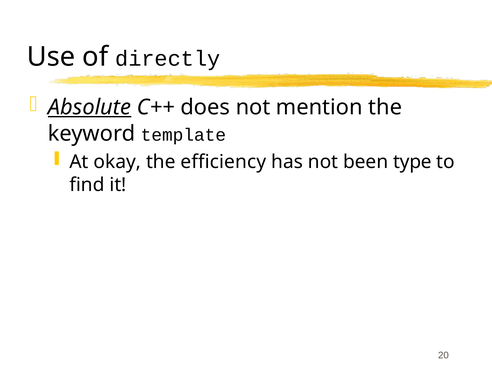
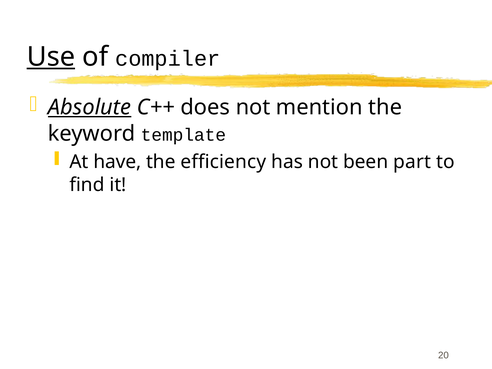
Use underline: none -> present (51, 57)
directly: directly -> compiler (168, 59)
okay: okay -> have (117, 162)
type: type -> part (412, 162)
